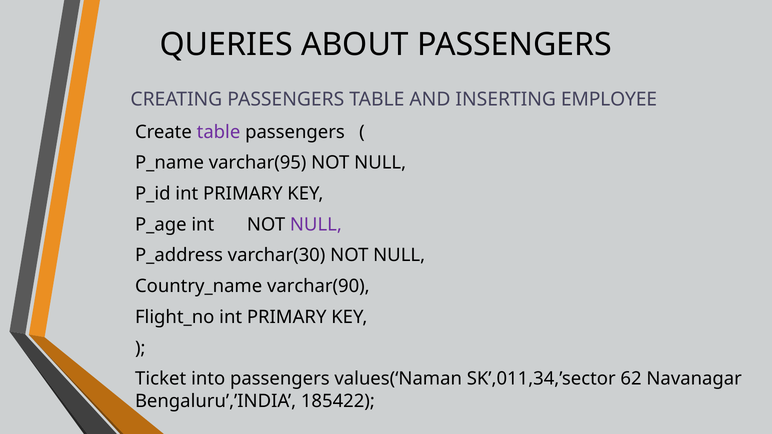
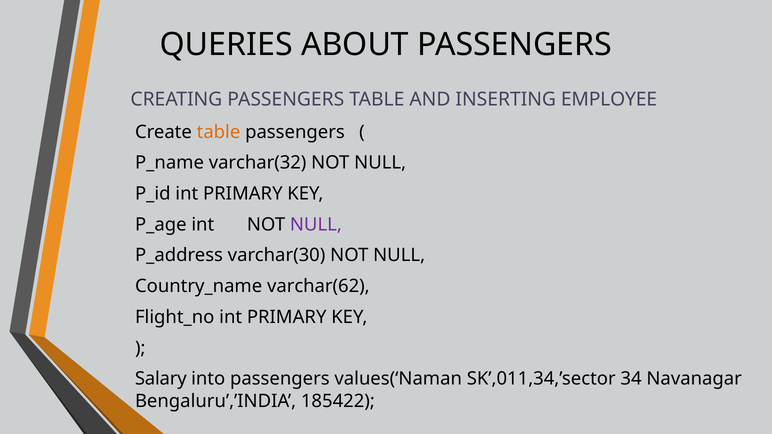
table colour: purple -> orange (219, 132)
varchar(95: varchar(95 -> varchar(32 (258, 163)
varchar(90: varchar(90 -> varchar(62 (318, 286)
Ticket: Ticket -> Salary (161, 379)
62: 62 -> 34 (631, 379)
